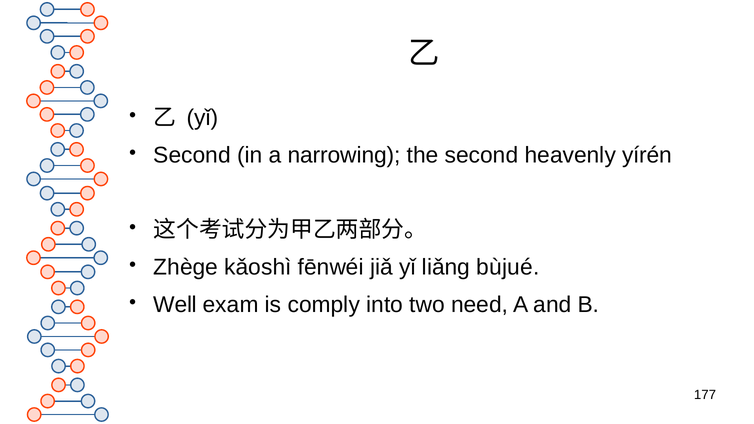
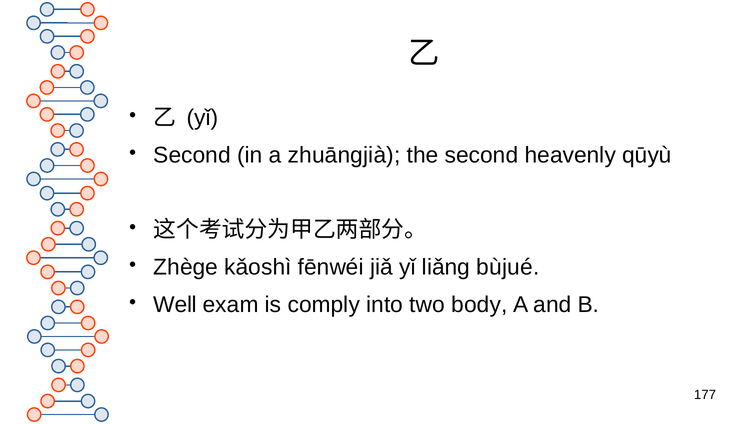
narrowing: narrowing -> zhuāngjià (344, 155)
yírén: yírén -> qūyù (647, 155)
need: need -> body (479, 305)
